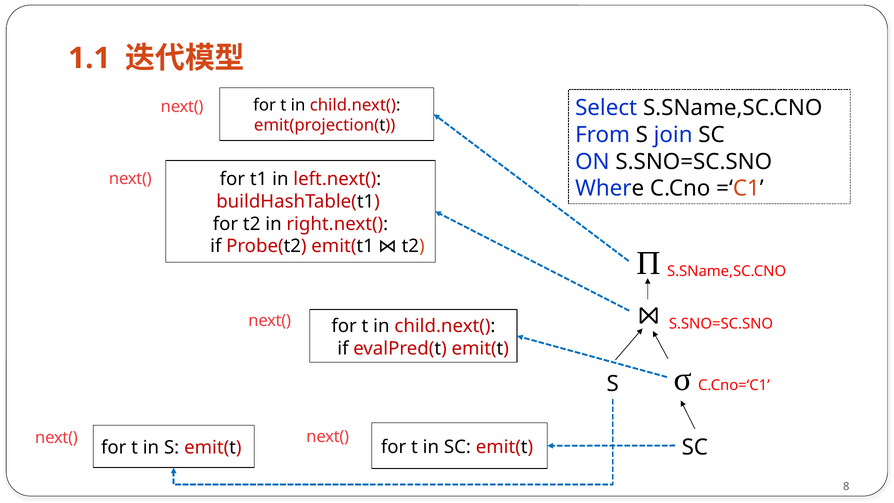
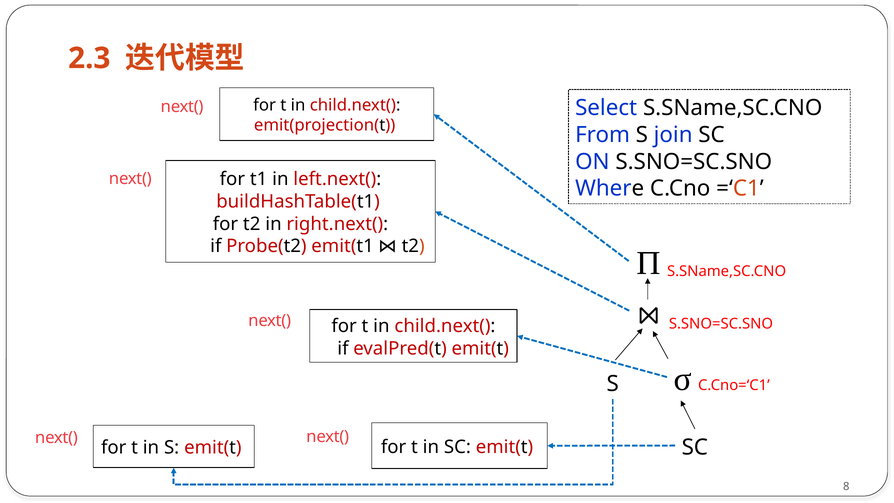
1.1: 1.1 -> 2.3 (89, 58)
